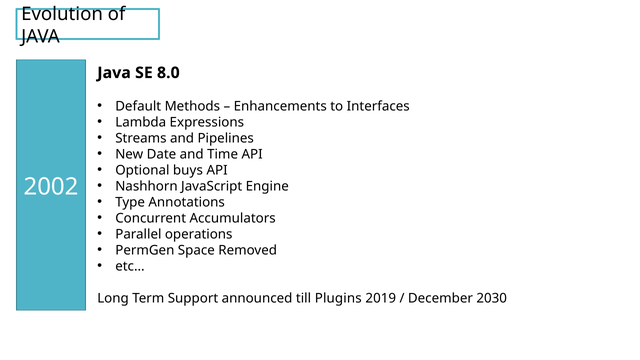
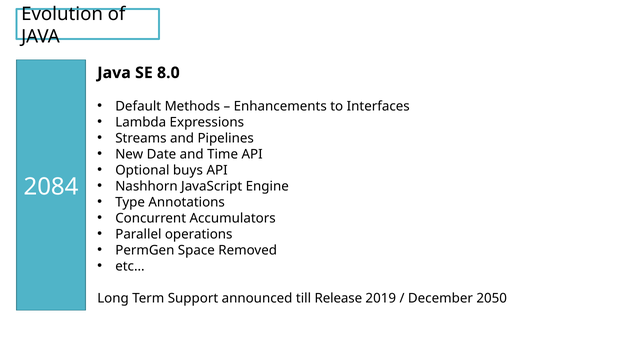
2002: 2002 -> 2084 (51, 187)
Plugins: Plugins -> Release (338, 298)
2030: 2030 -> 2050 (492, 298)
